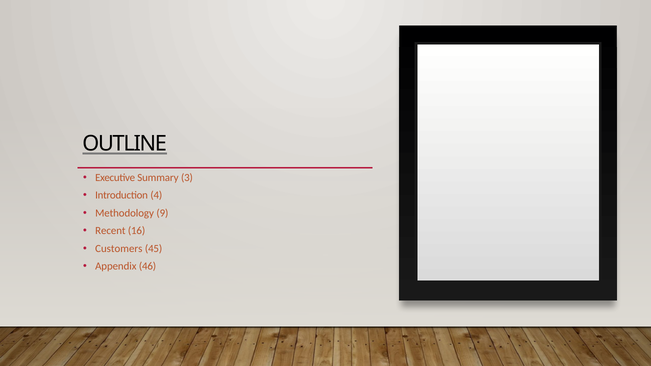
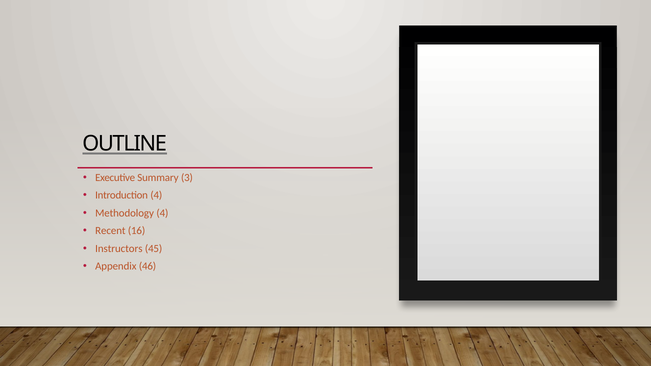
Methodology 9: 9 -> 4 (162, 213)
Customers: Customers -> Instructors (119, 249)
